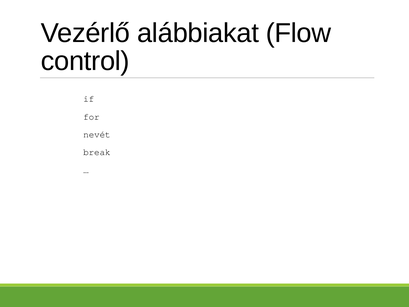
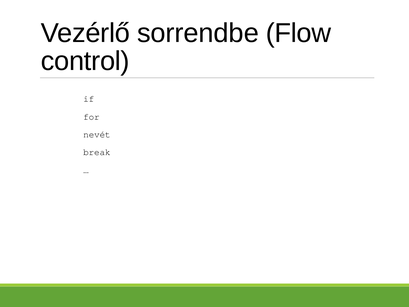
alábbiakat: alábbiakat -> sorrendbe (198, 33)
